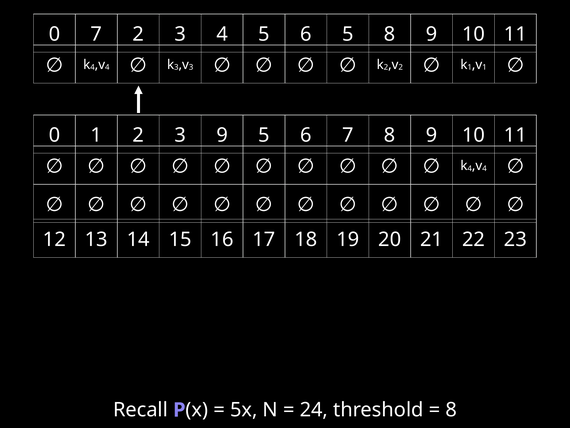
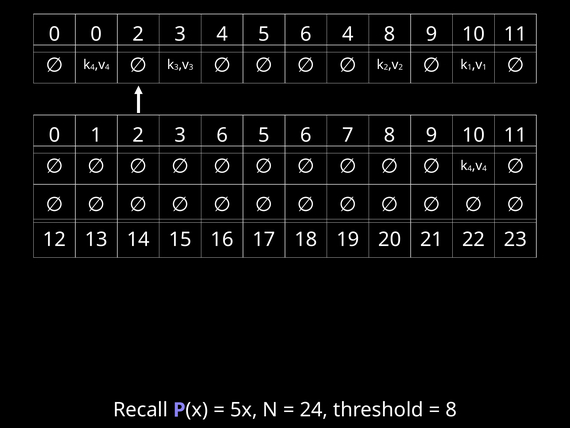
0 7: 7 -> 0 (96, 34)
6 5: 5 -> 4 (348, 34)
3 9: 9 -> 6 (222, 135)
